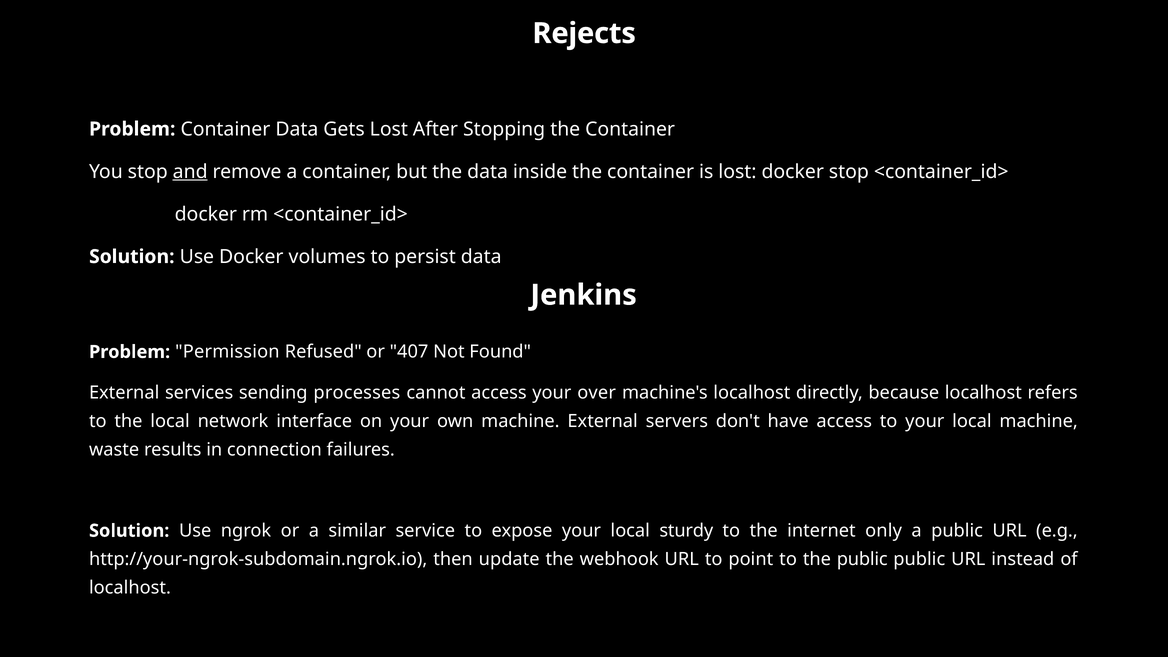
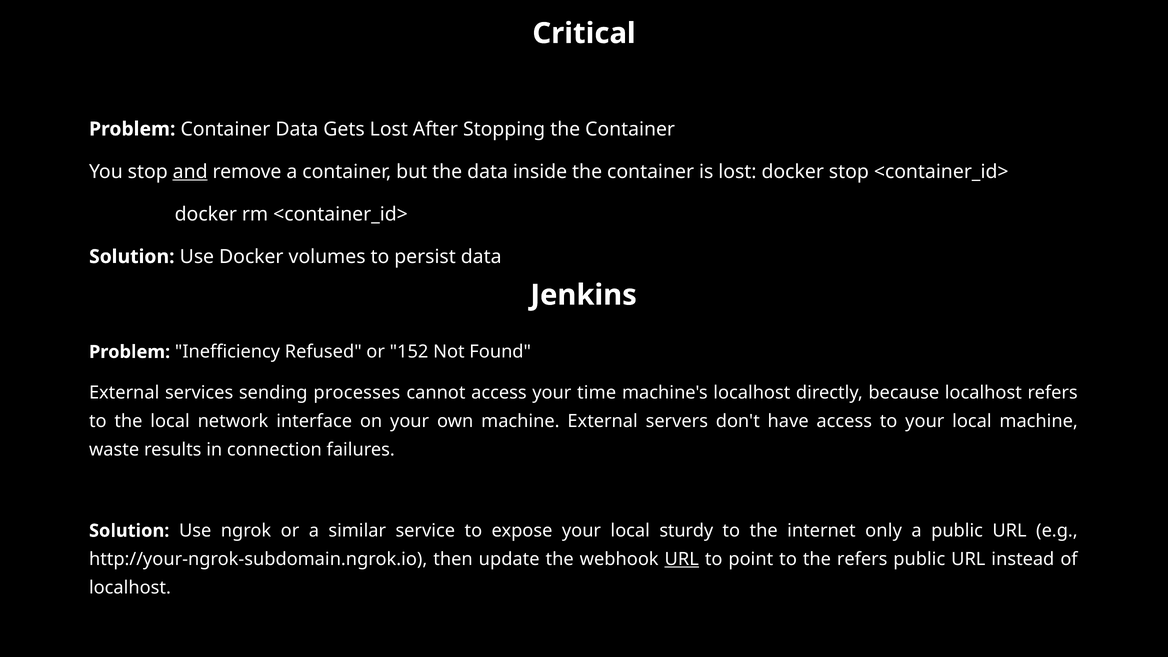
Rejects: Rejects -> Critical (584, 33)
Permission: Permission -> Inefficiency (228, 352)
407: 407 -> 152 (409, 352)
over: over -> time (597, 393)
URL underline: none -> present (682, 559)
the public: public -> refers (862, 559)
